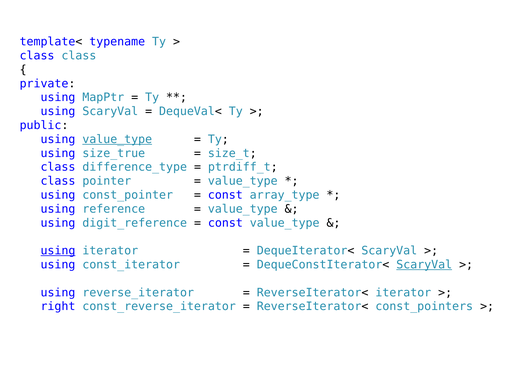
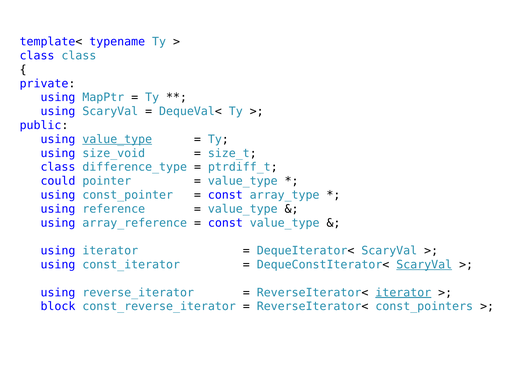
size_true: size_true -> size_void (114, 153)
class: class -> could (58, 181)
digit_reference: digit_reference -> array_reference (135, 223)
using underline: present -> none (58, 251)
iterator underline: none -> present (403, 293)
right: right -> block (58, 307)
